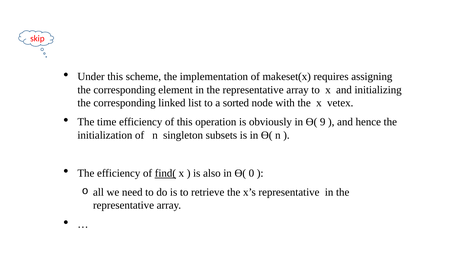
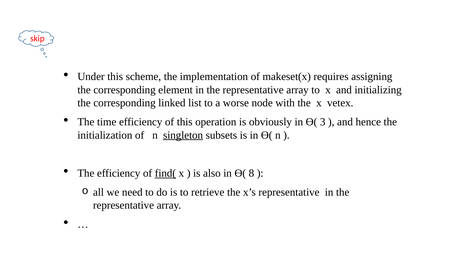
sorted: sorted -> worse (236, 103)
9: 9 -> 3 (323, 122)
singleton underline: none -> present (183, 135)
0: 0 -> 8 (251, 173)
